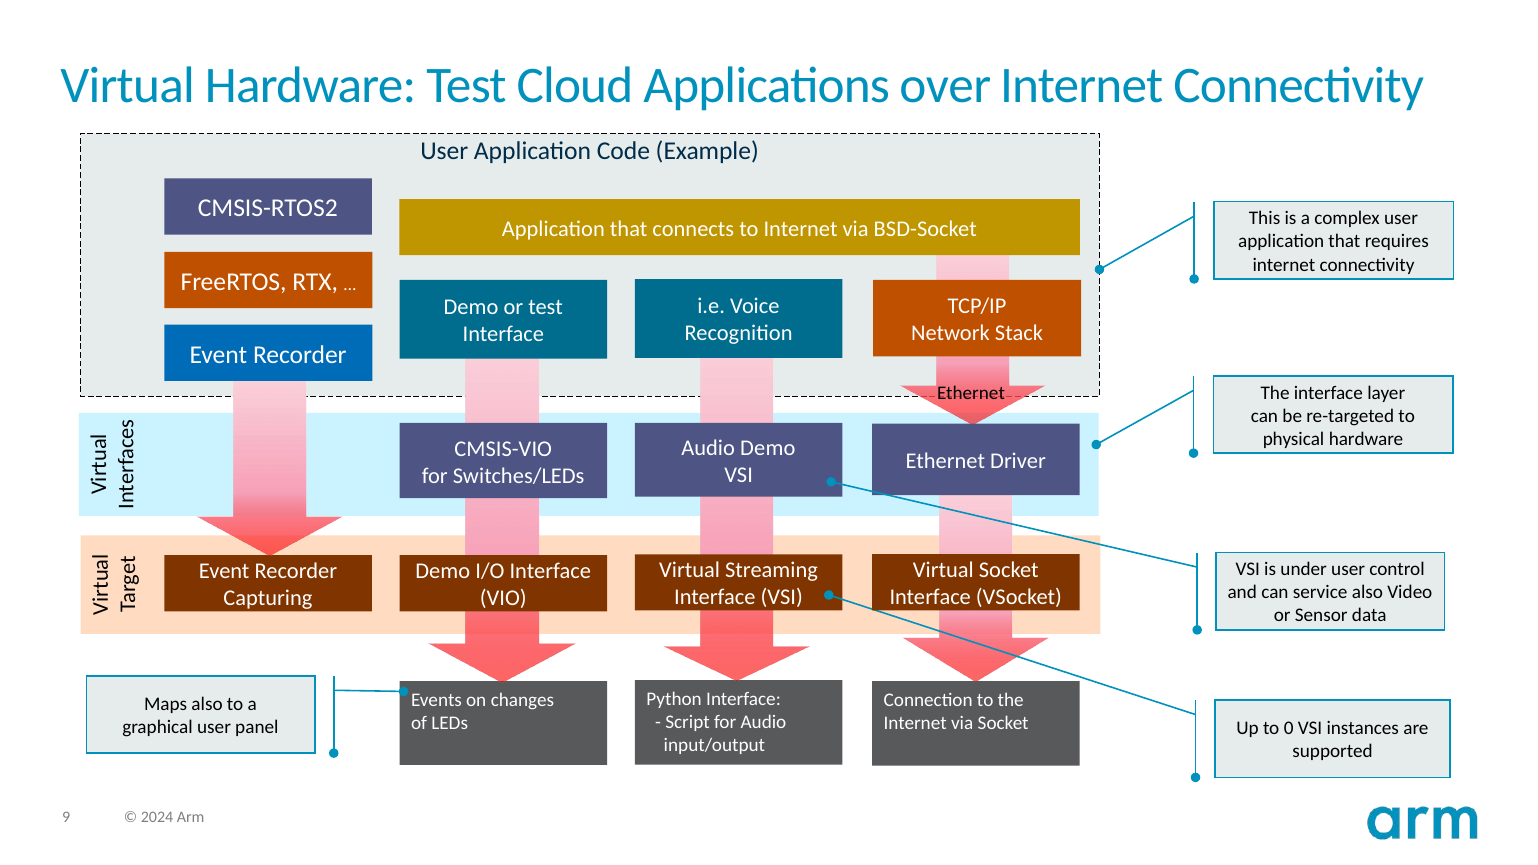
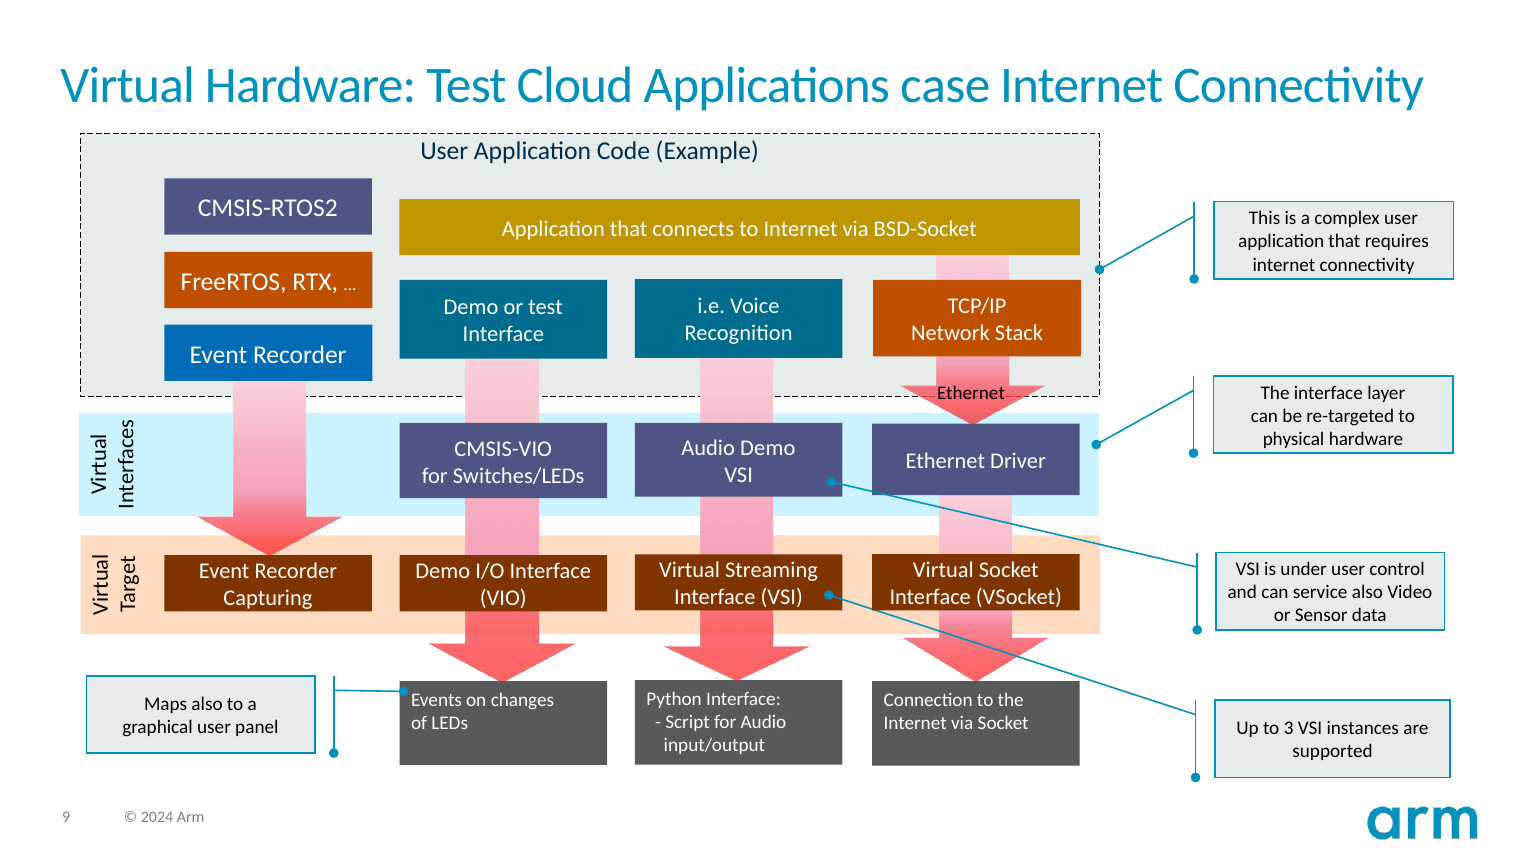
over: over -> case (945, 85)
0: 0 -> 3 (1289, 729)
